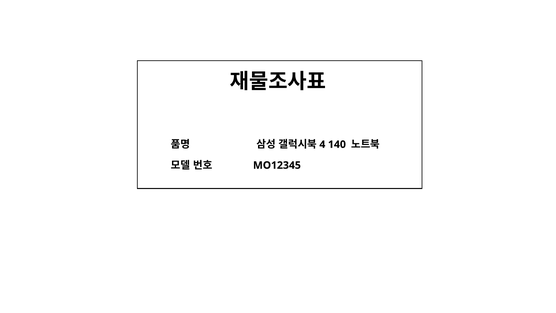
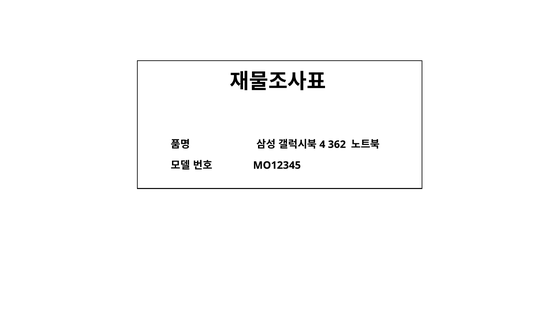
140: 140 -> 362 (337, 144)
